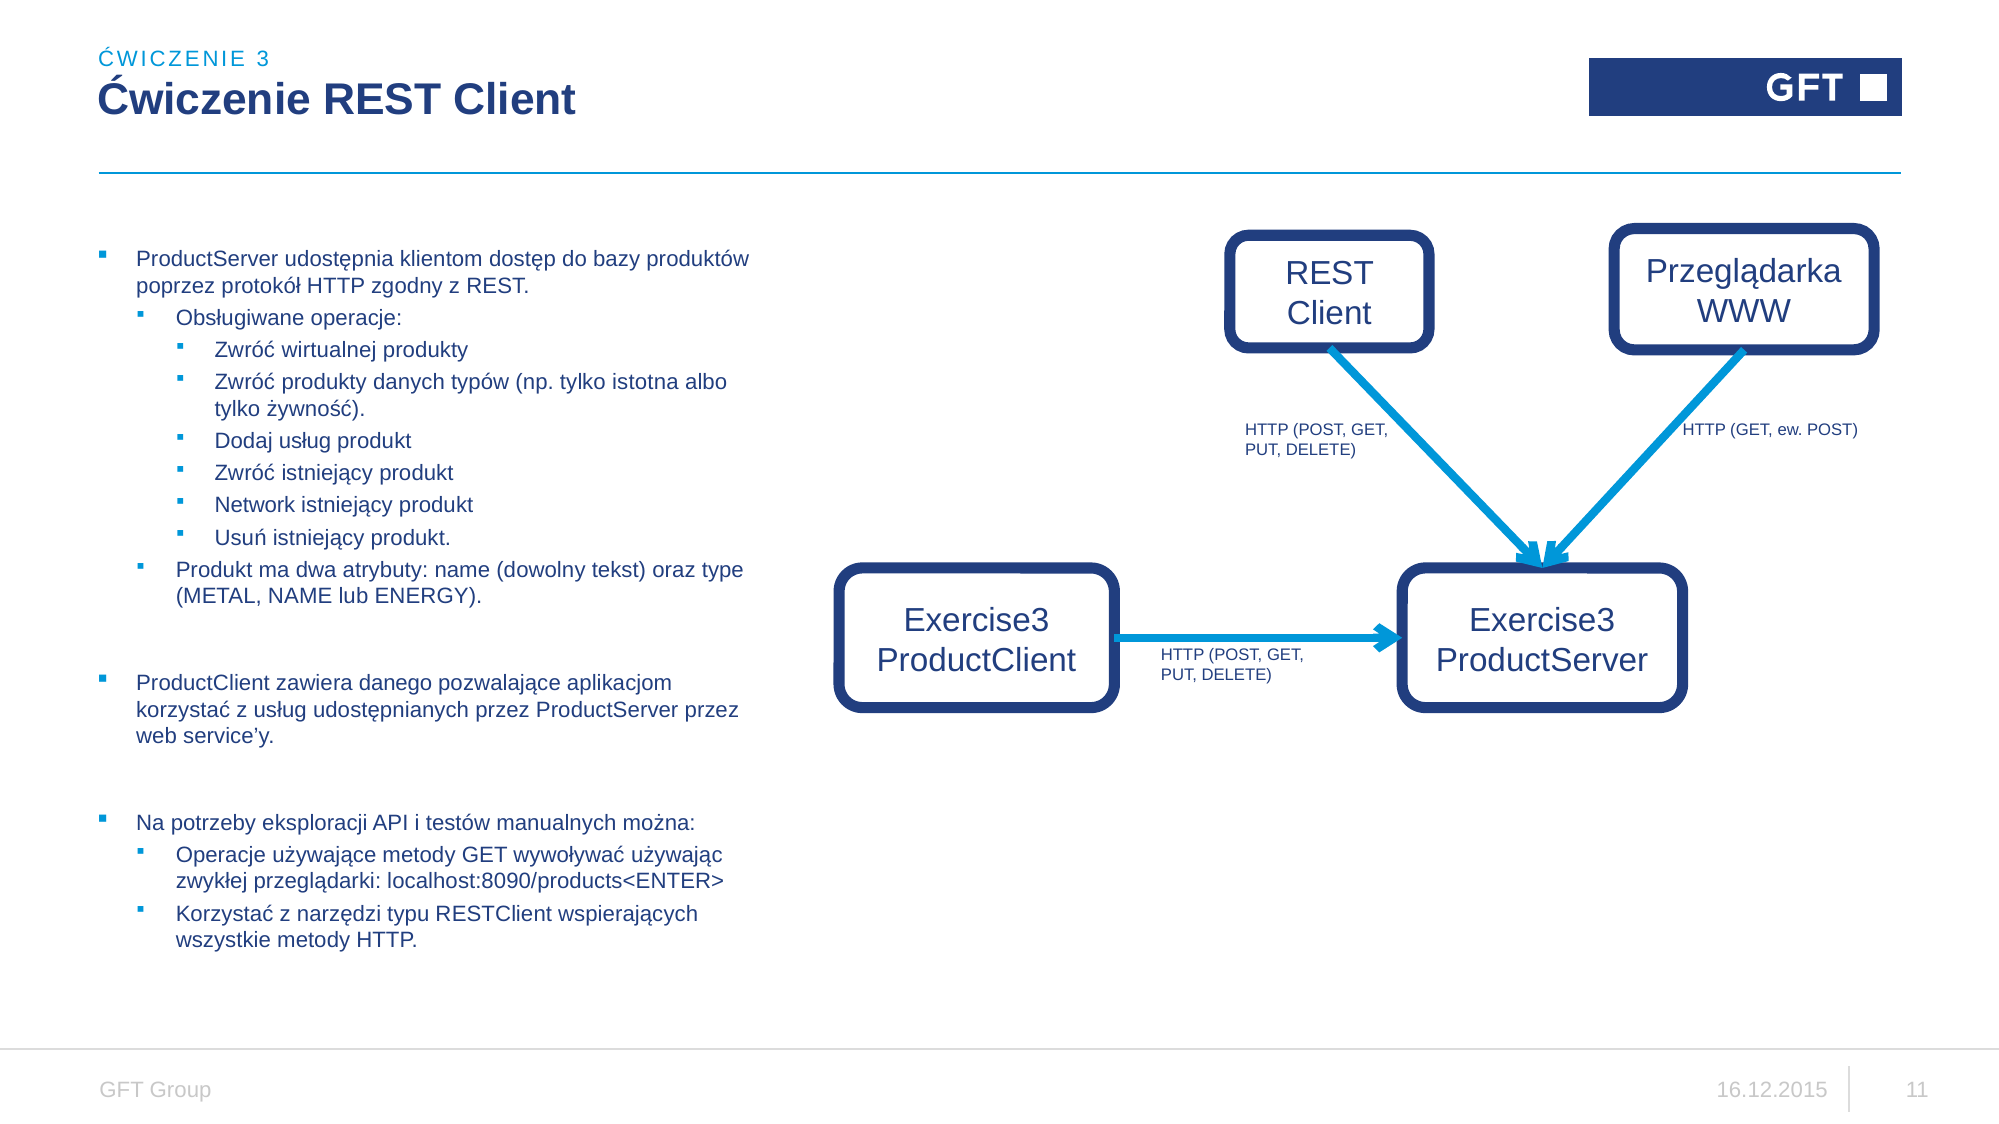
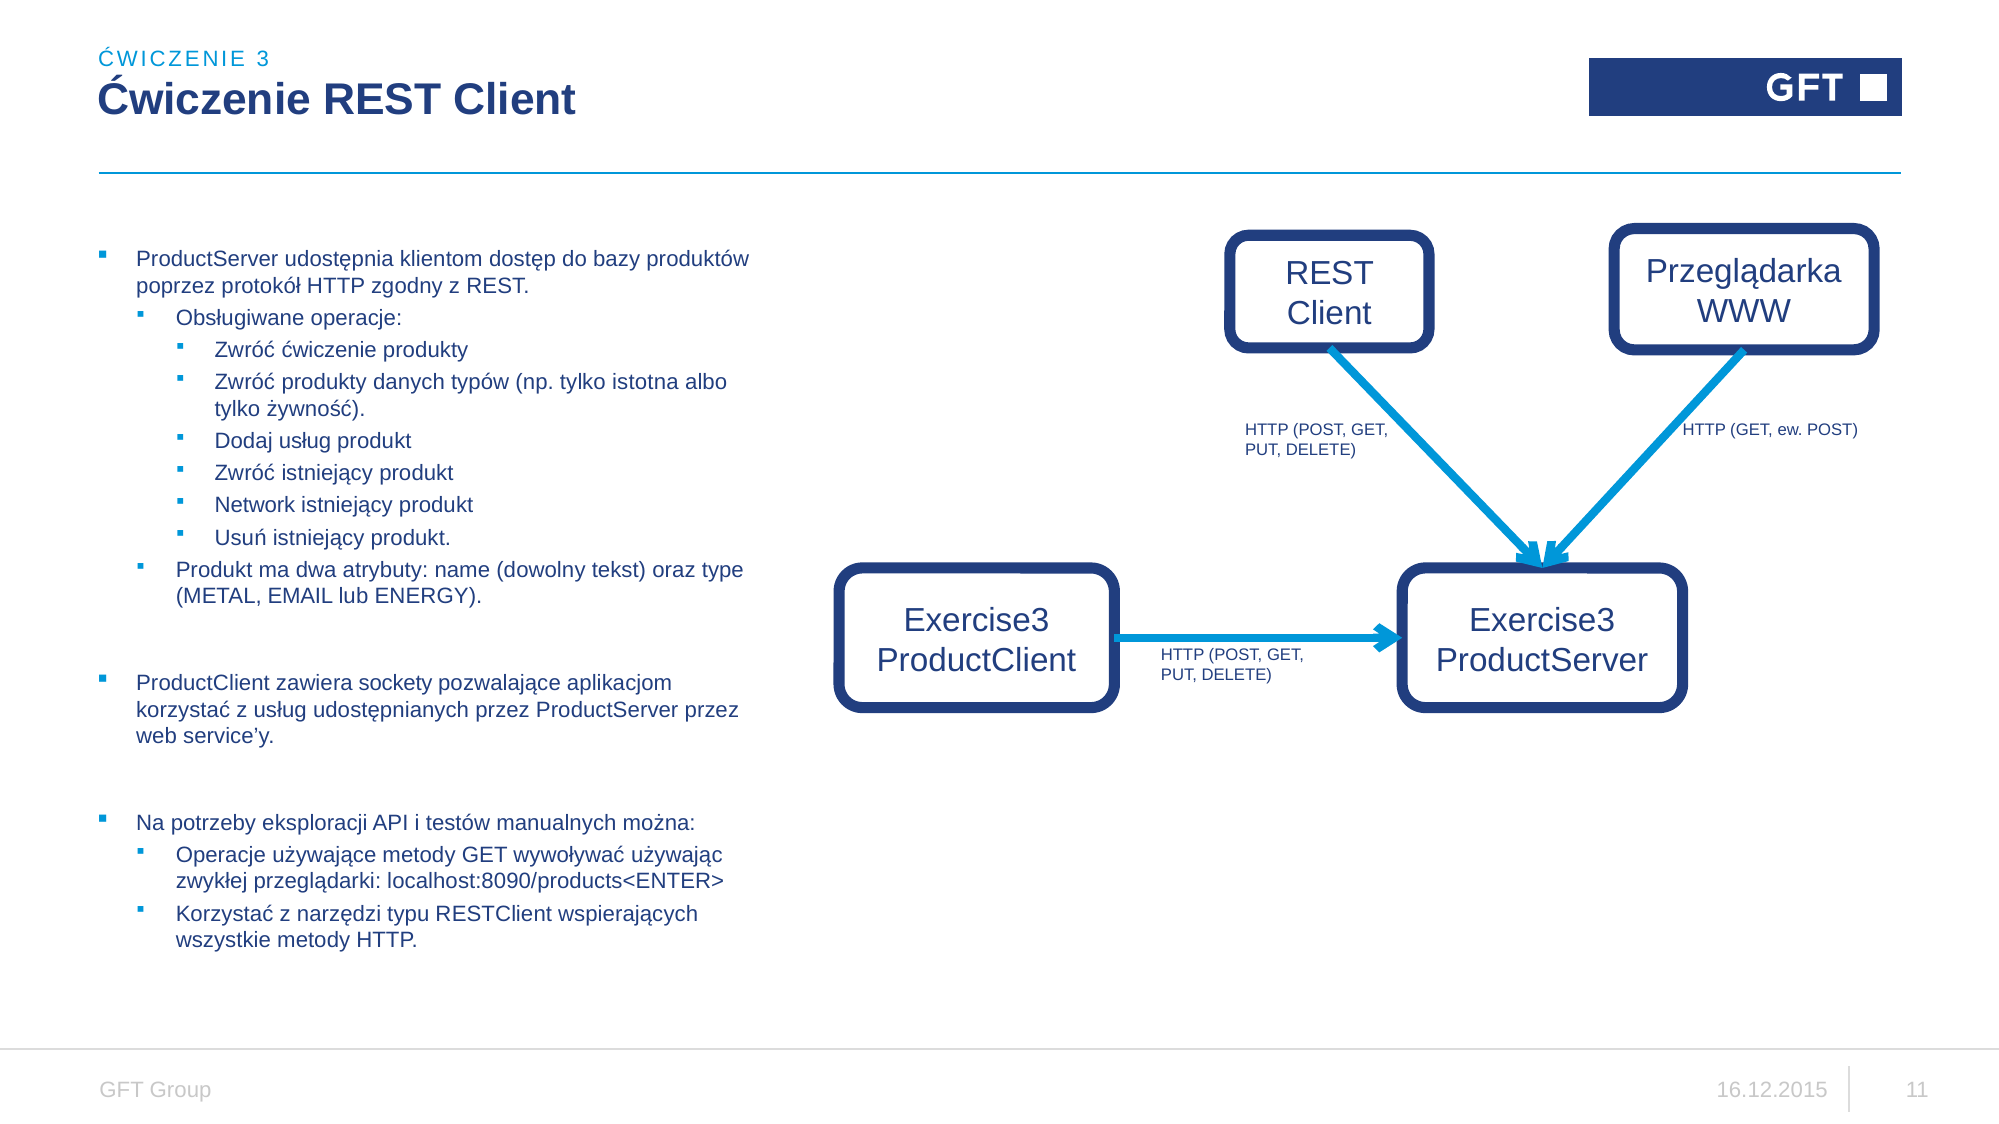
Zwróć wirtualnej: wirtualnej -> ćwiczenie (329, 351)
METAL NAME: NAME -> EMAIL (300, 597)
danego: danego -> sockety (396, 683)
